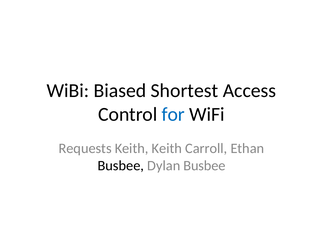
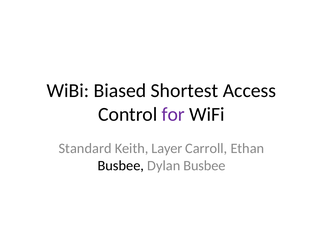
for colour: blue -> purple (173, 114)
Requests: Requests -> Standard (85, 149)
Keith Keith: Keith -> Layer (167, 149)
